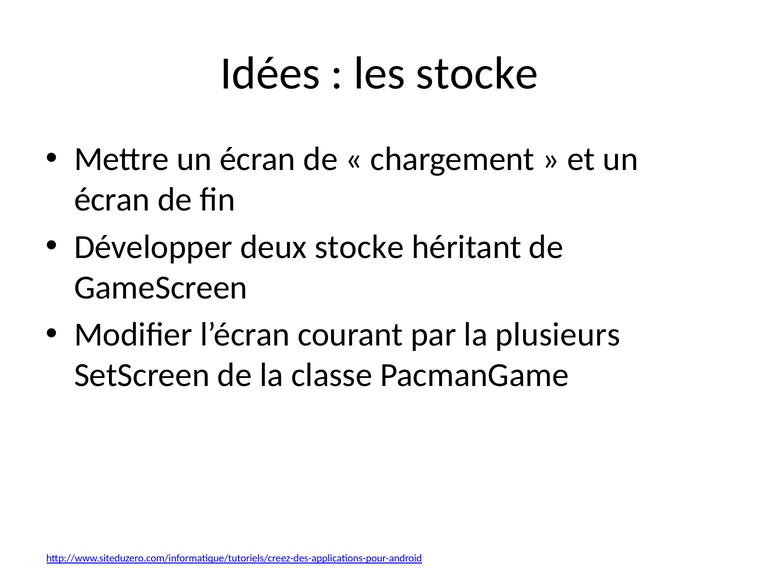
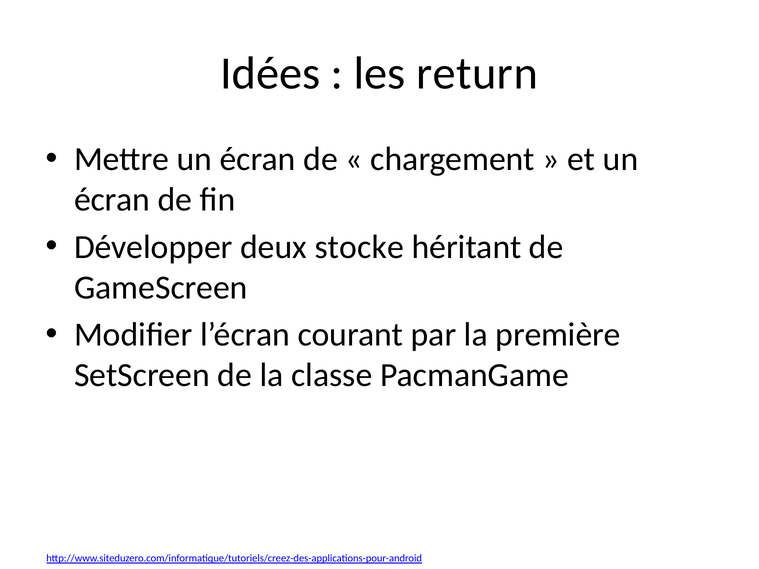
les stocke: stocke -> return (477, 73)
plusieurs: plusieurs -> première (558, 335)
